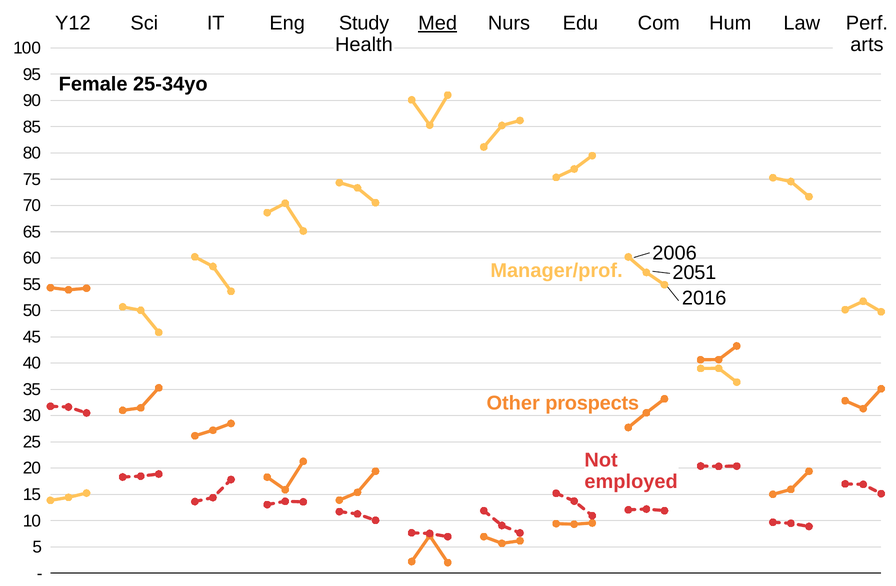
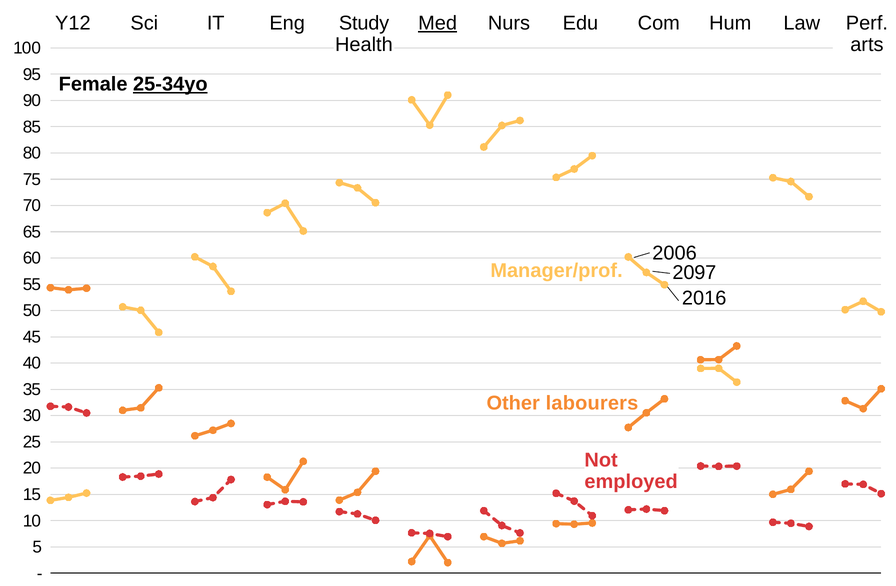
25-34yo underline: none -> present (170, 84)
2051: 2051 -> 2097 (694, 273)
prospects: prospects -> labourers (592, 403)
